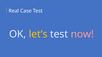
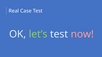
let’s colour: yellow -> light green (38, 34)
